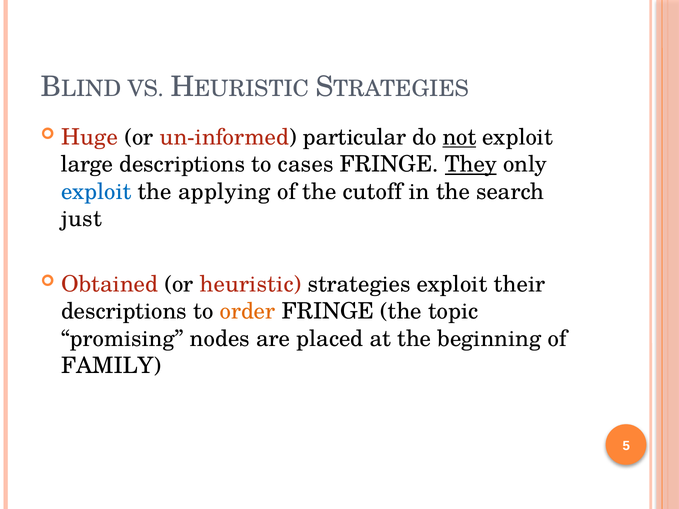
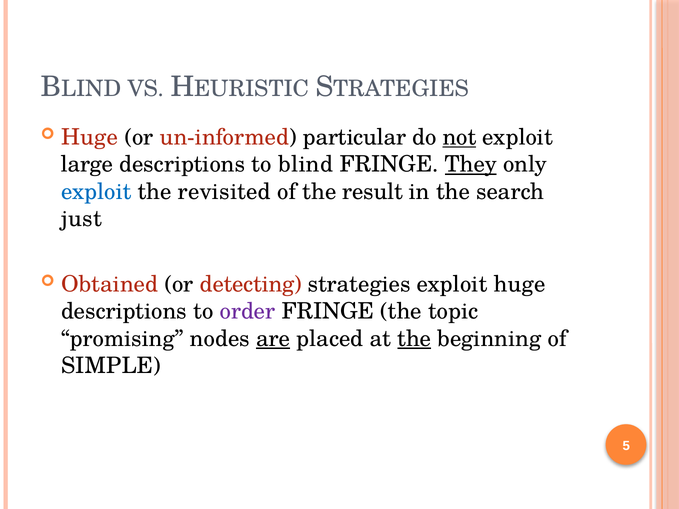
cases: cases -> blind (306, 164)
applying: applying -> revisited (224, 192)
cutoff: cutoff -> result (373, 192)
heuristic: heuristic -> detecting (251, 284)
exploit their: their -> huge (519, 284)
order colour: orange -> purple (248, 312)
are underline: none -> present (273, 339)
the underline: none -> present (414, 339)
FAMILY: FAMILY -> SIMPLE (111, 366)
